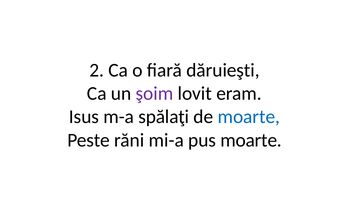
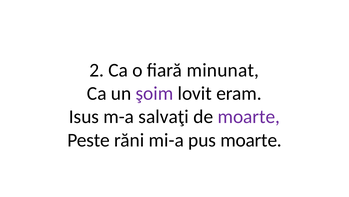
dăruieşti: dăruieşti -> minunat (223, 70)
spălaţi: spălaţi -> salvaţi (164, 116)
moarte colour: blue -> purple (249, 116)
